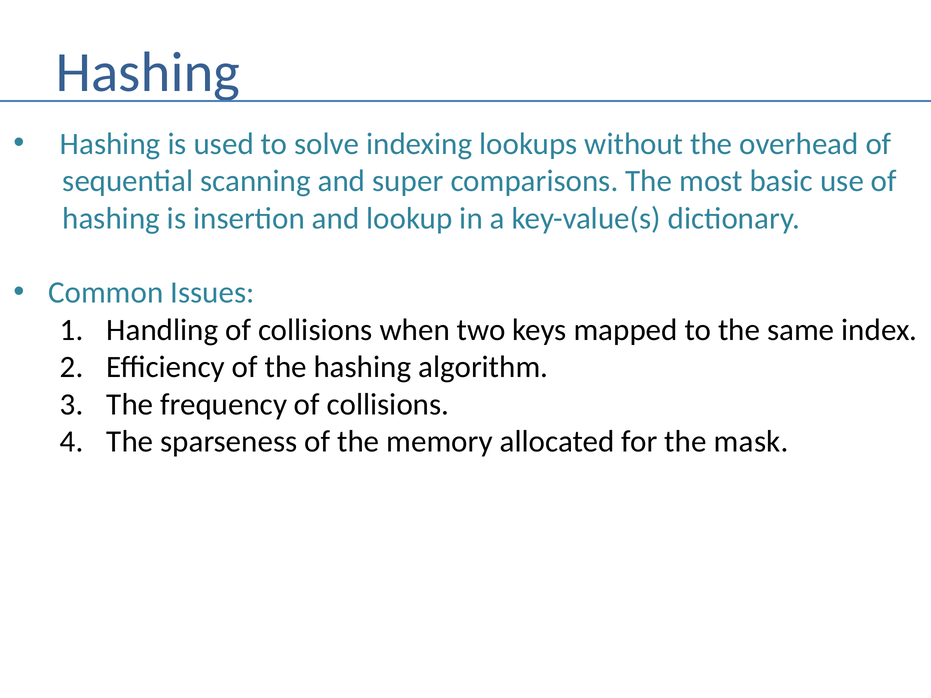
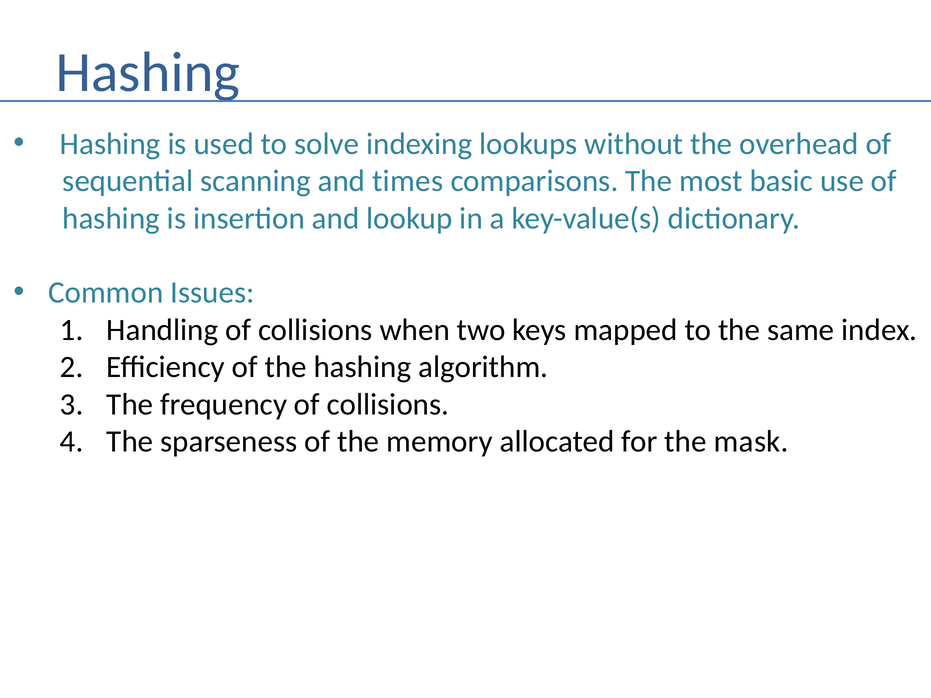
super: super -> times (408, 181)
